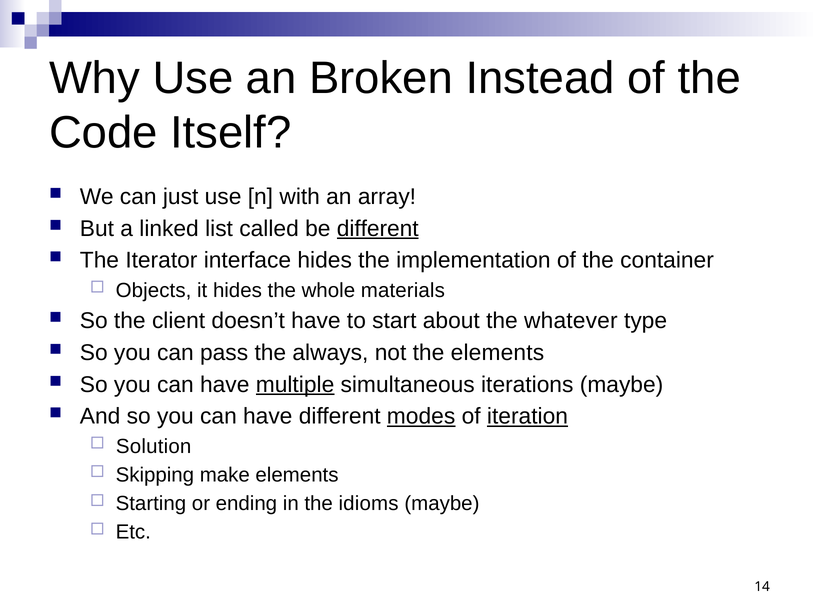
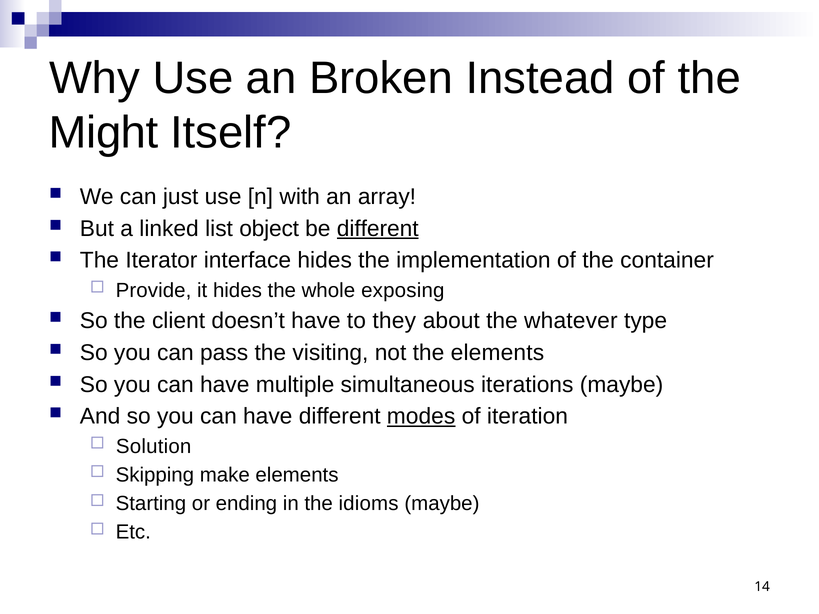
Code: Code -> Might (104, 133)
called: called -> object (269, 229)
Objects: Objects -> Provide (154, 290)
materials: materials -> exposing (403, 290)
start: start -> they (394, 321)
always: always -> visiting (330, 353)
multiple underline: present -> none (295, 385)
iteration underline: present -> none (527, 417)
